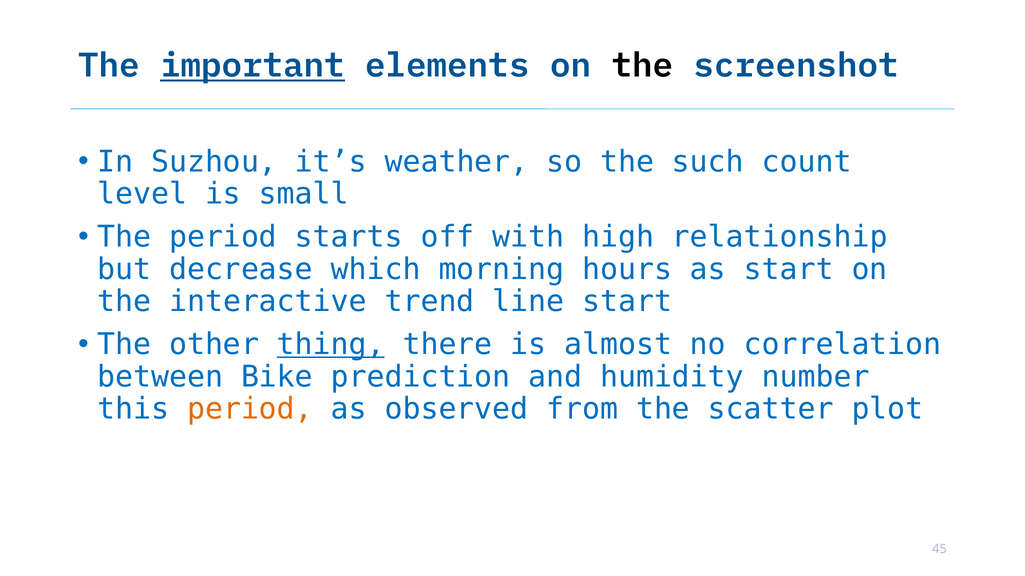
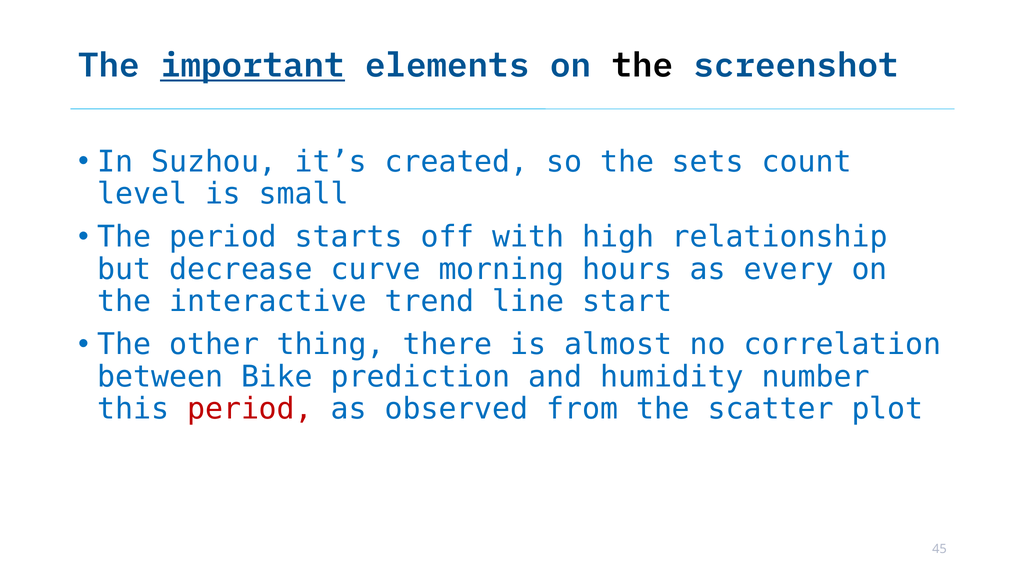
weather: weather -> created (457, 162)
such: such -> sets (708, 162)
which: which -> curve (376, 270)
as start: start -> every (789, 270)
thing underline: present -> none (331, 345)
period colour: orange -> red (250, 409)
